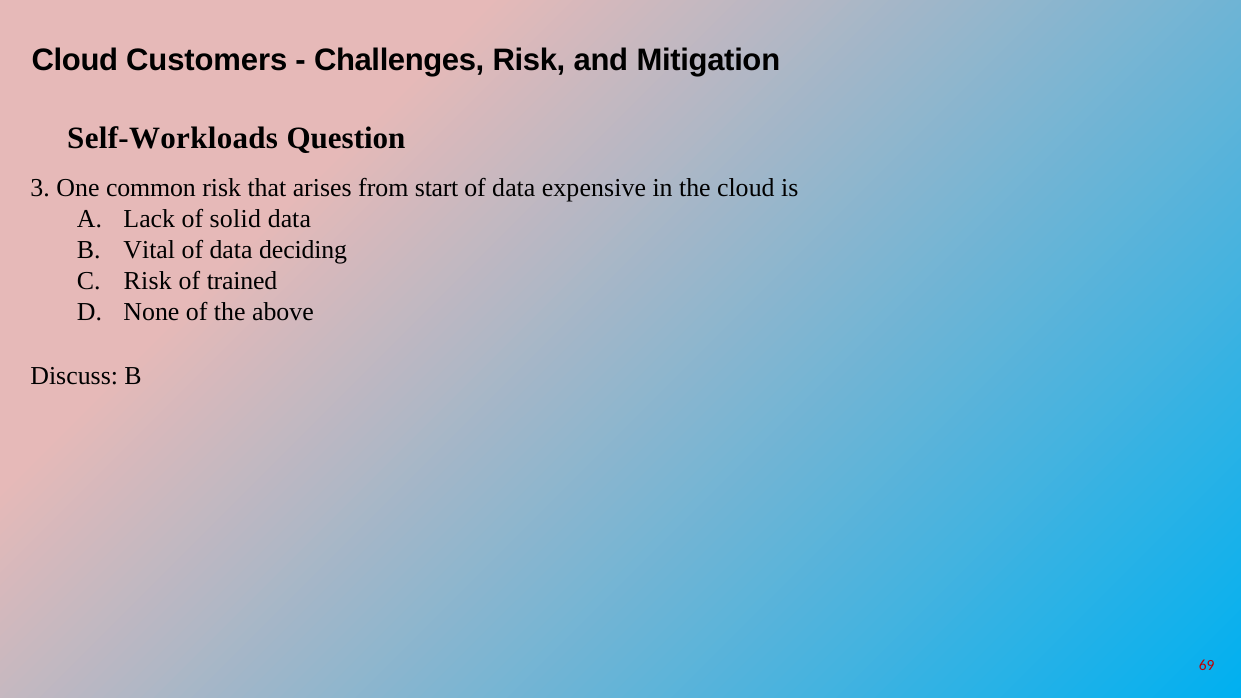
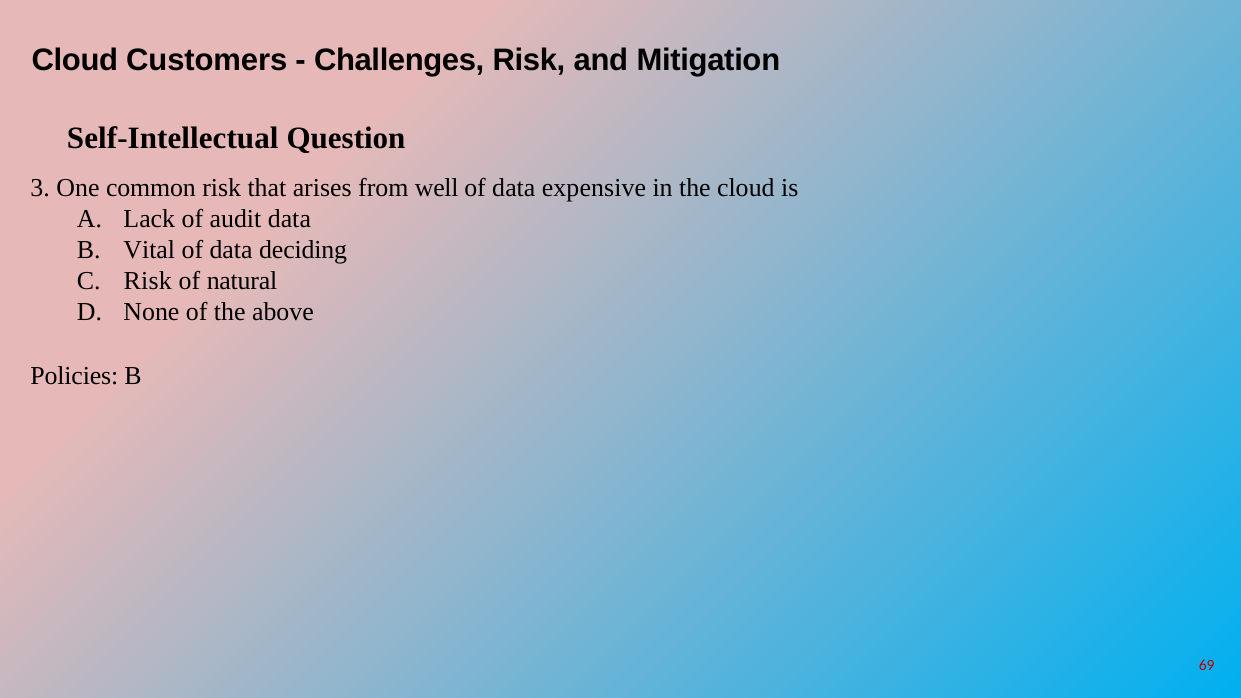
Self-Workloads: Self-Workloads -> Self-Intellectual (173, 138)
start: start -> well (437, 188)
solid: solid -> audit (235, 219)
trained: trained -> natural (242, 281)
Discuss: Discuss -> Policies (74, 376)
